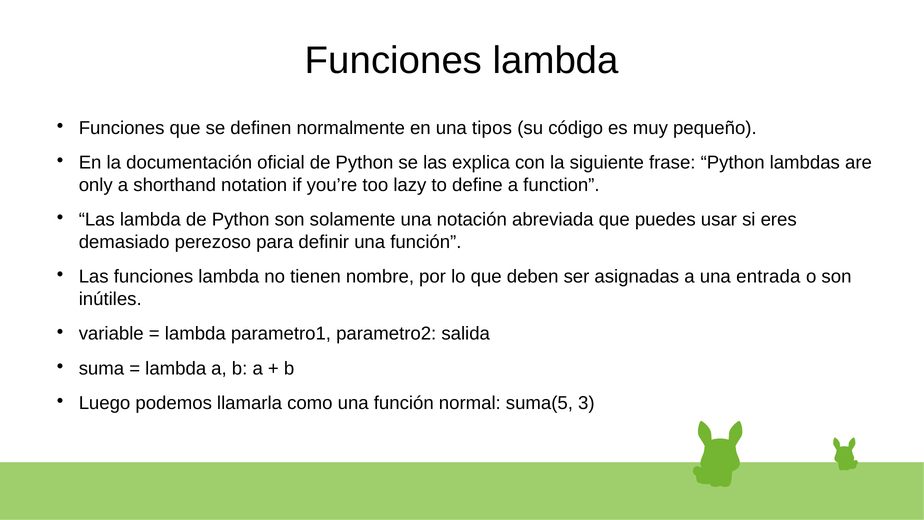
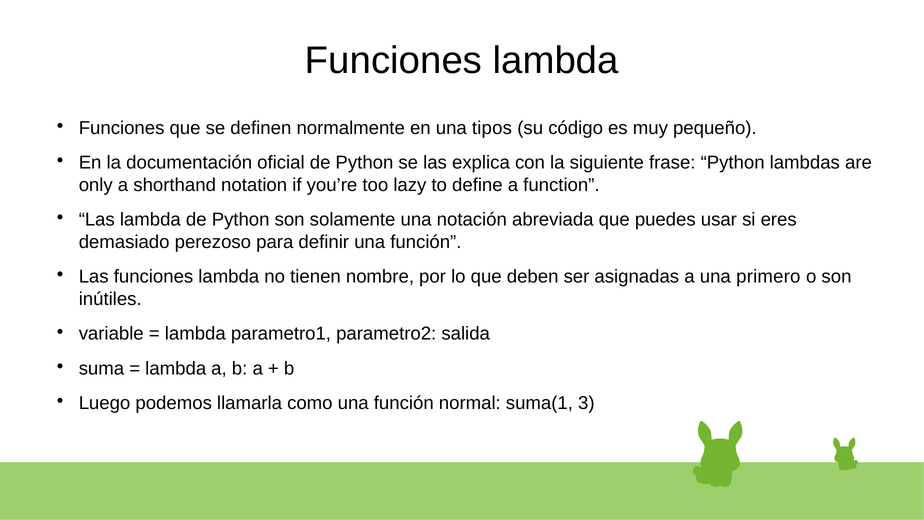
entrada: entrada -> primero (768, 277)
suma(5: suma(5 -> suma(1 (539, 403)
